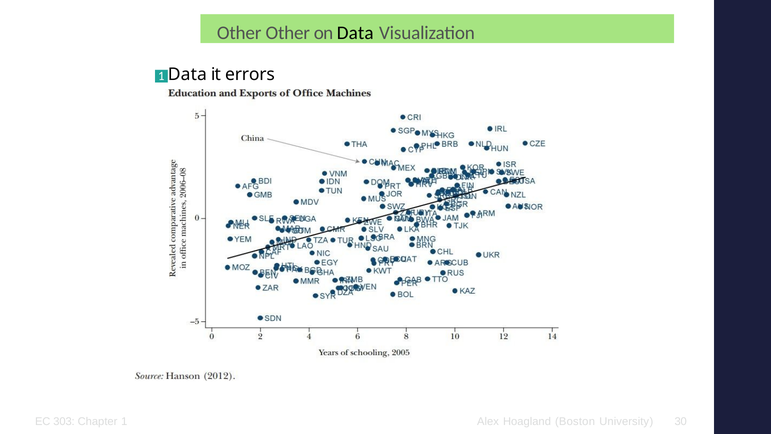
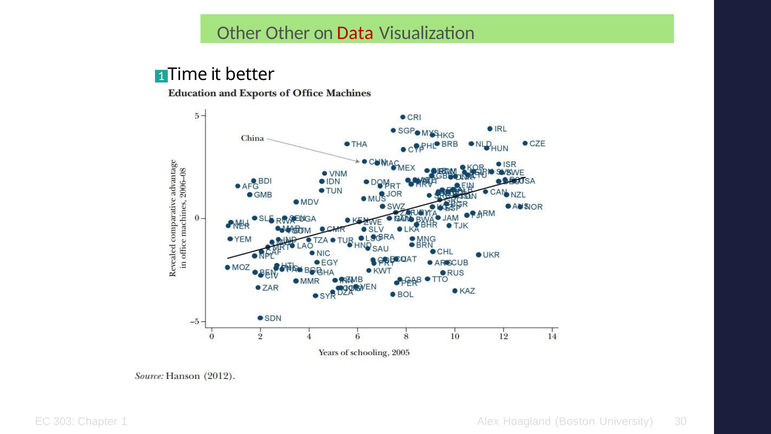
Data colour: black -> red (355, 33)
1 Data: Data -> Time (187, 74)
errors: errors -> better (250, 74)
